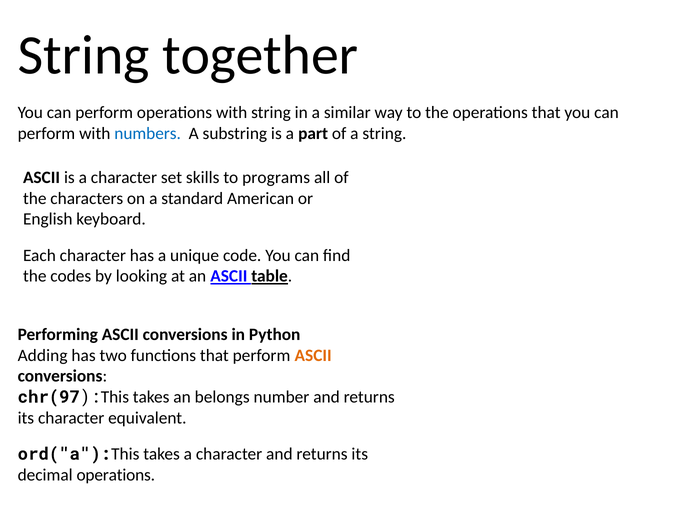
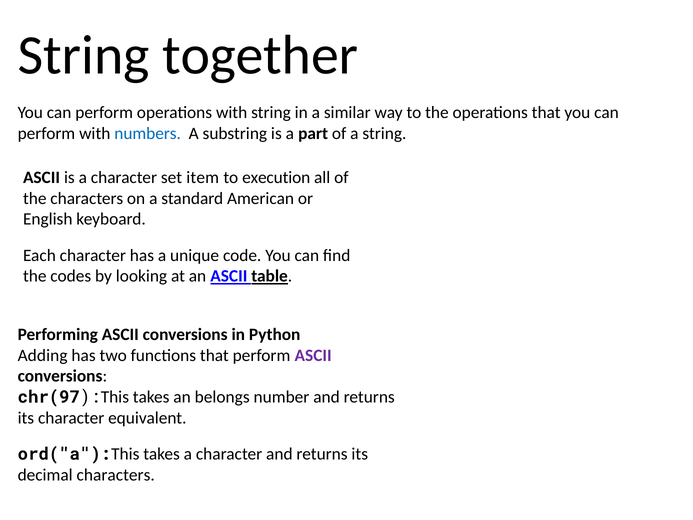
skills: skills -> item (203, 177)
programs: programs -> execution (276, 177)
ASCII colour: orange -> purple (313, 355)
decimal operations: operations -> characters (116, 475)
